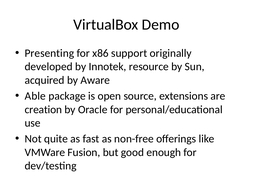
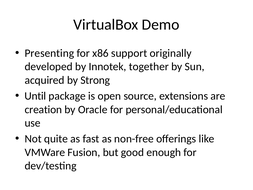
resource: resource -> together (149, 67)
Aware: Aware -> Strong (95, 80)
Able: Able -> Until (35, 96)
